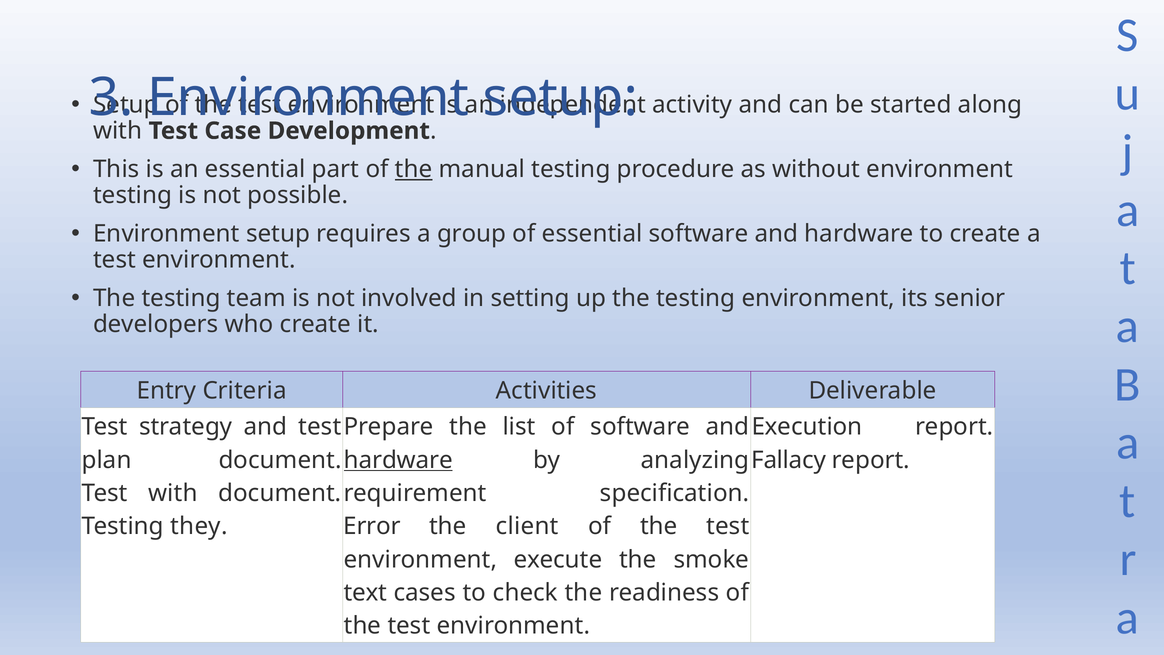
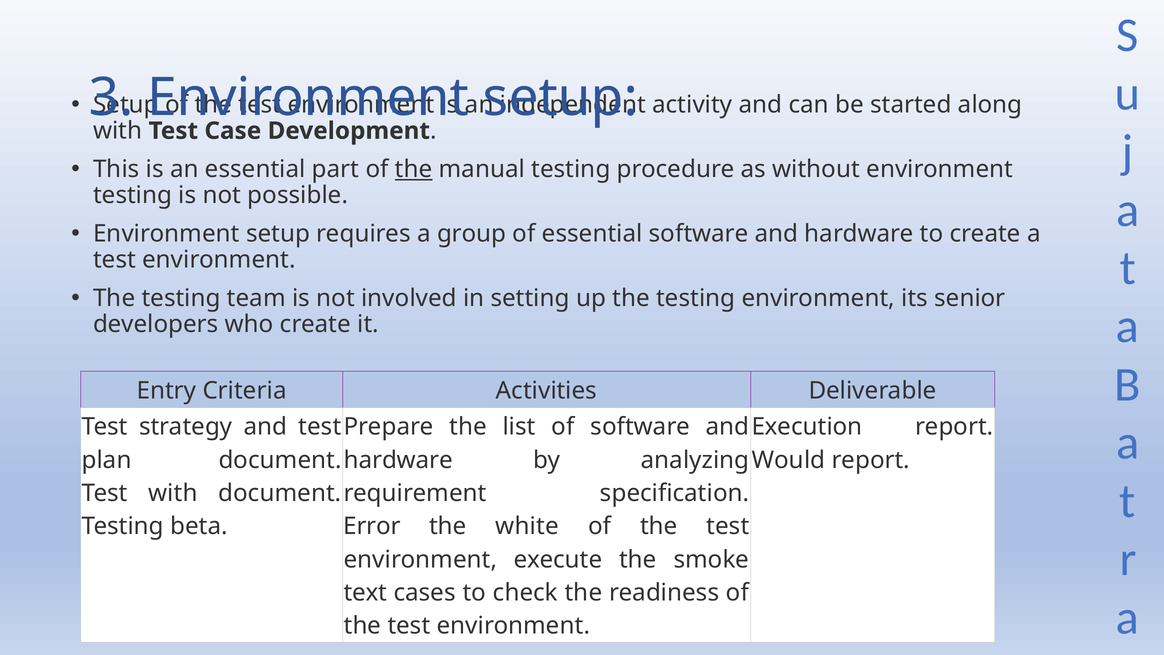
hardware underline: present -> none (398, 460)
Fallacy: Fallacy -> Would (788, 460)
they: they -> beta (199, 526)
client: client -> white (527, 526)
